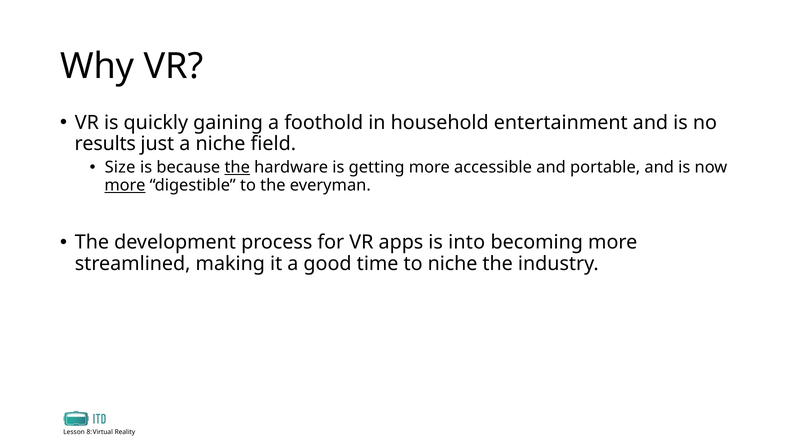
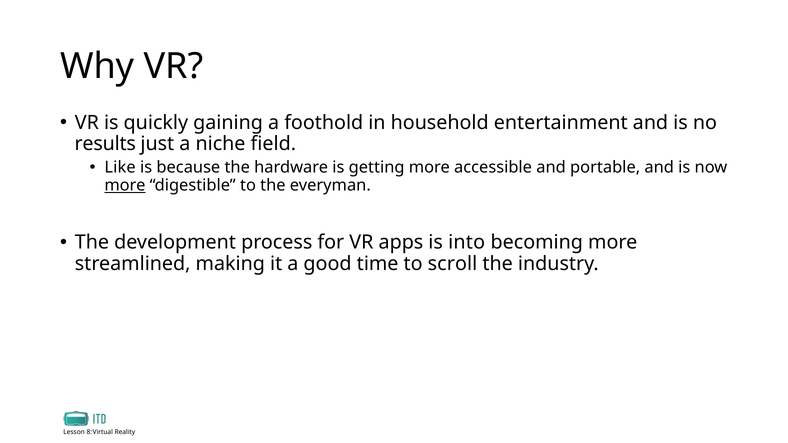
Size: Size -> Like (120, 168)
the underline: present -> none (237, 168)
to niche: niche -> scroll (453, 264)
